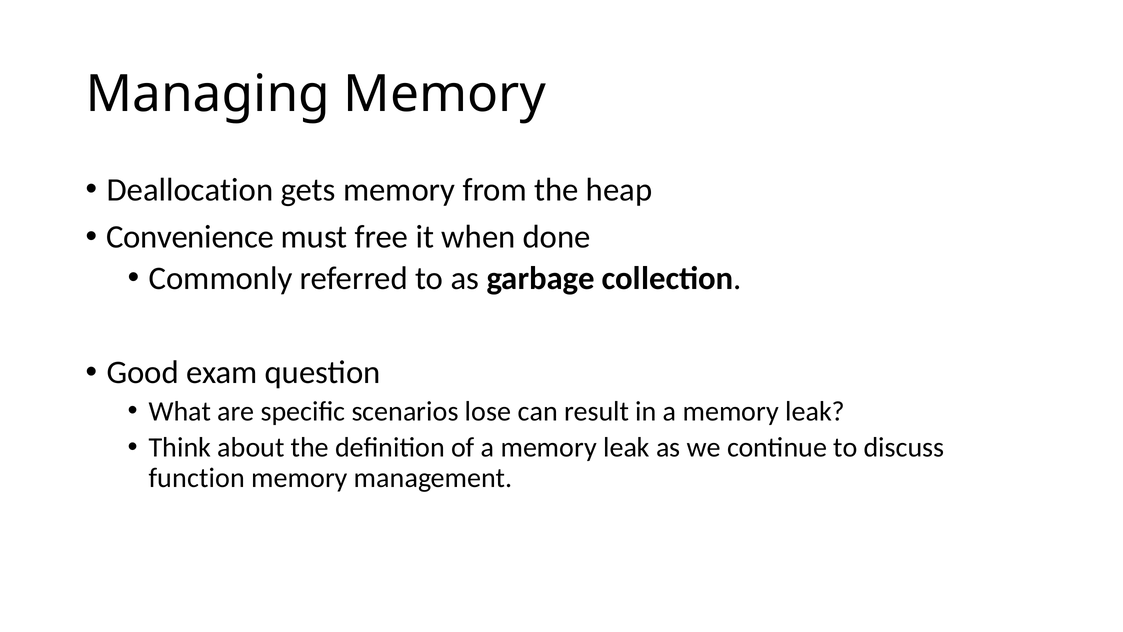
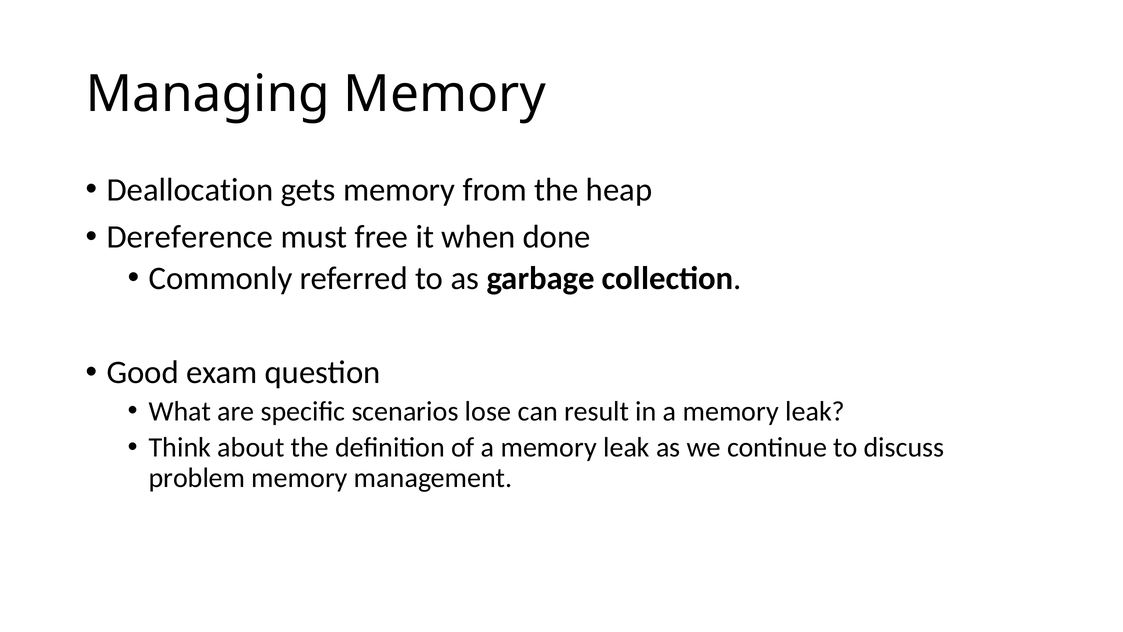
Convenience: Convenience -> Dereference (190, 237)
function: function -> problem (197, 478)
